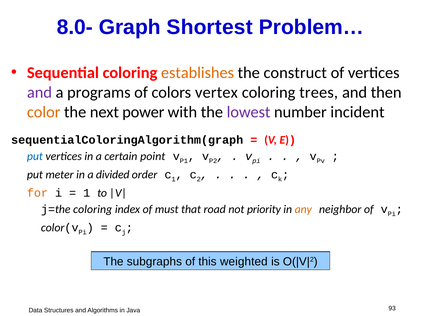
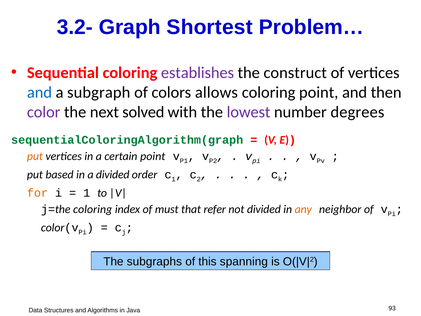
8.0-: 8.0- -> 3.2- (75, 27)
establishes colour: orange -> purple (197, 73)
and colour: purple -> blue (39, 92)
programs: programs -> subgraph (99, 92)
vertex: vertex -> allows (216, 92)
coloring trees: trees -> point (319, 92)
color colour: orange -> purple (44, 112)
power: power -> solved (143, 112)
incident: incident -> degrees (357, 112)
sequentialColoringAlgorithm(graph colour: black -> green (127, 140)
put colour: blue -> orange (35, 156)
meter: meter -> based (60, 174)
road: road -> refer (215, 209)
not priority: priority -> divided (264, 209)
weighted: weighted -> spanning (244, 261)
